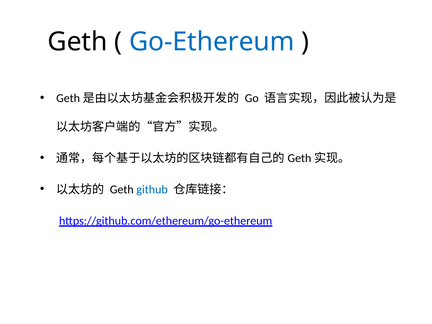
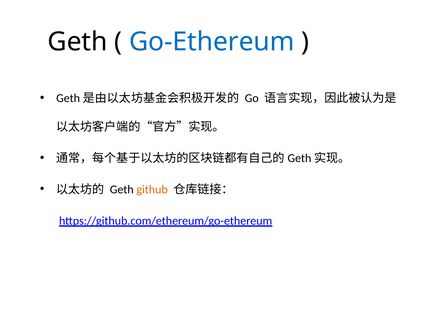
github colour: blue -> orange (152, 189)
